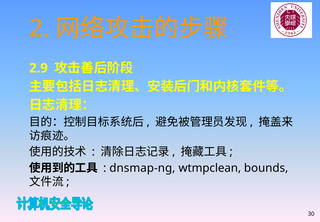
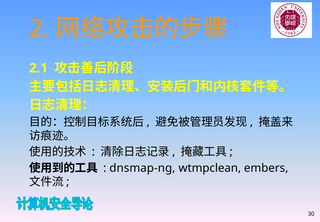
2.9: 2.9 -> 2.1 (38, 68)
bounds: bounds -> embers (266, 168)
